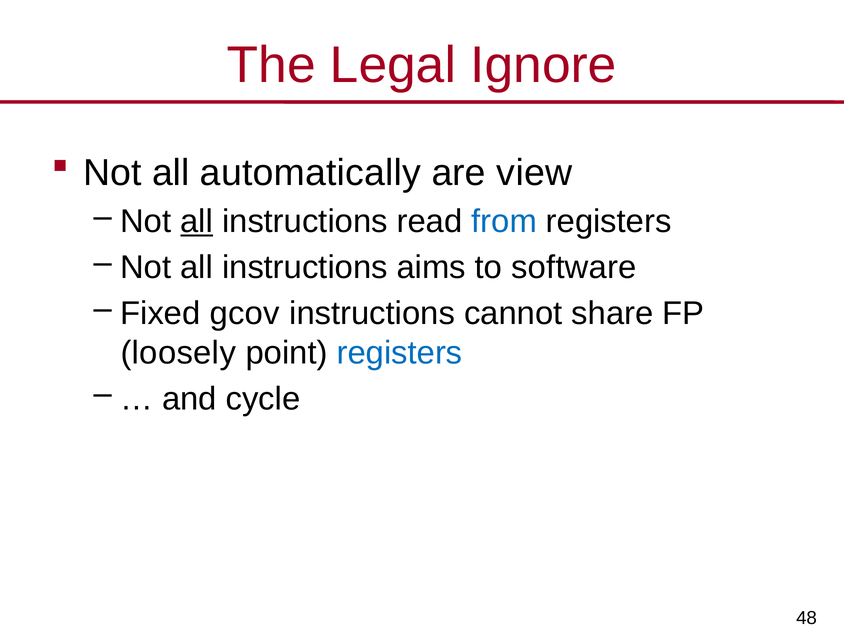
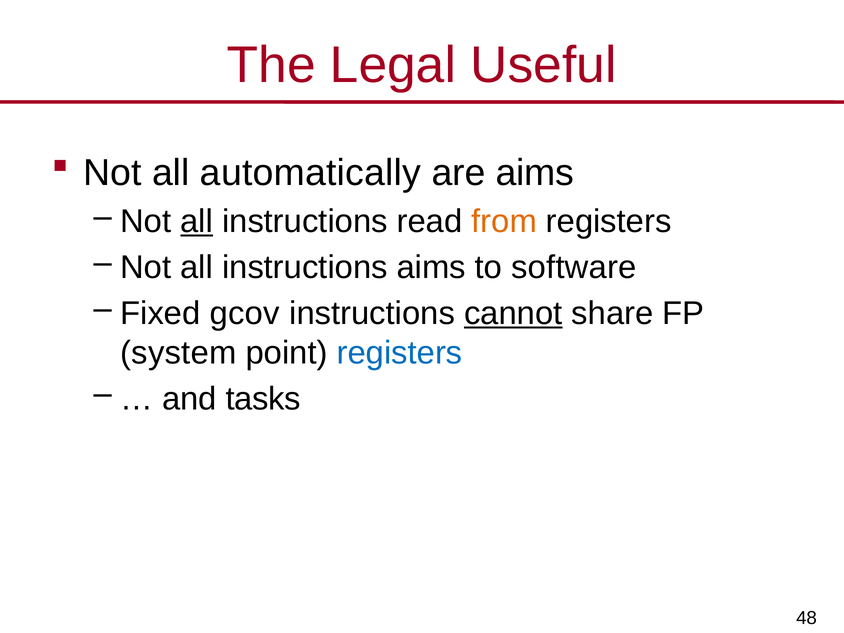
Ignore: Ignore -> Useful (544, 65)
are view: view -> aims (535, 173)
from colour: blue -> orange (504, 222)
cannot underline: none -> present (513, 314)
loosely: loosely -> system (178, 353)
cycle: cycle -> tasks (263, 399)
